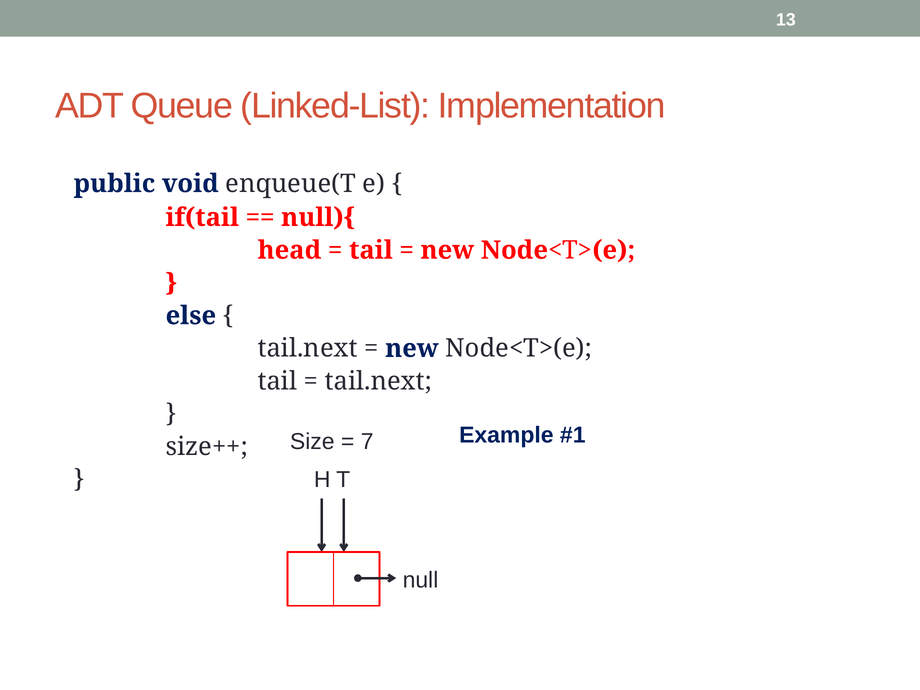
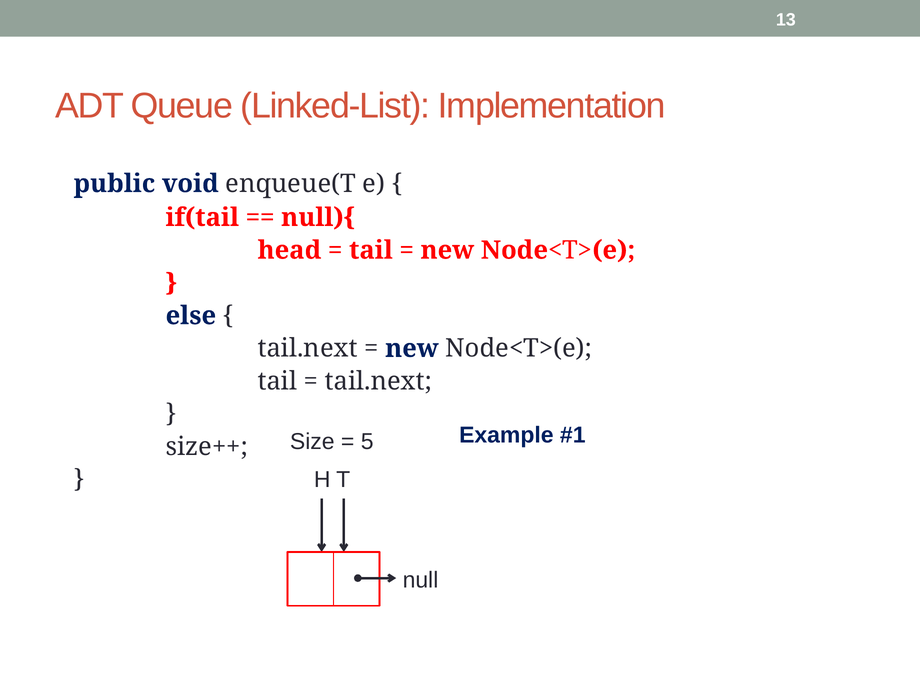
7: 7 -> 5 (367, 442)
